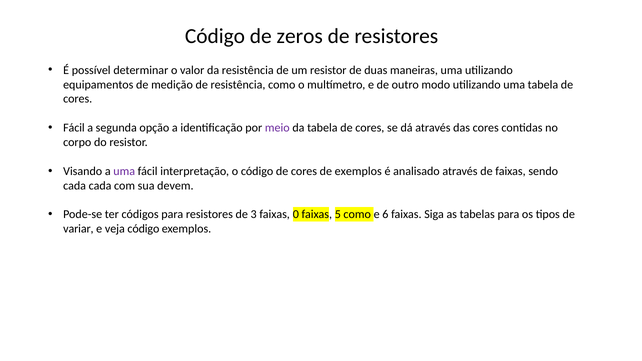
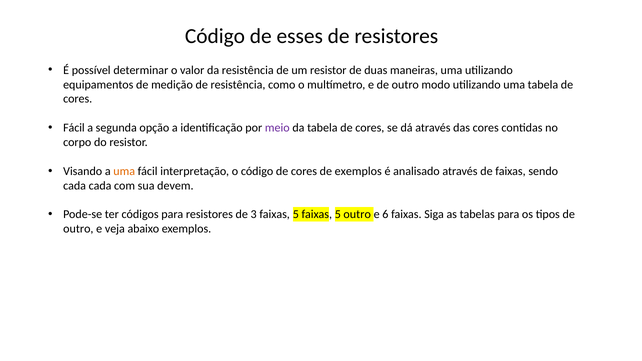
zeros: zeros -> esses (300, 36)
uma colour: purple -> orange (124, 171)
3 faixas 0: 0 -> 5 (296, 215)
5 como: como -> outro (357, 215)
variar: variar -> outro (78, 229)
veja código: código -> abaixo (143, 229)
